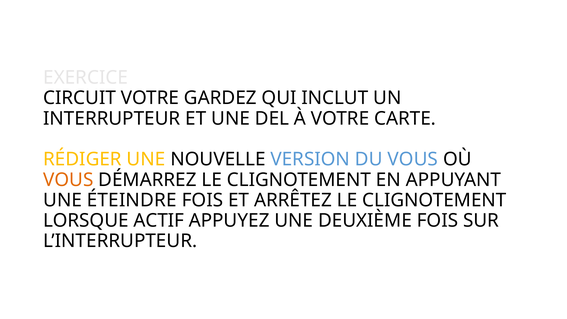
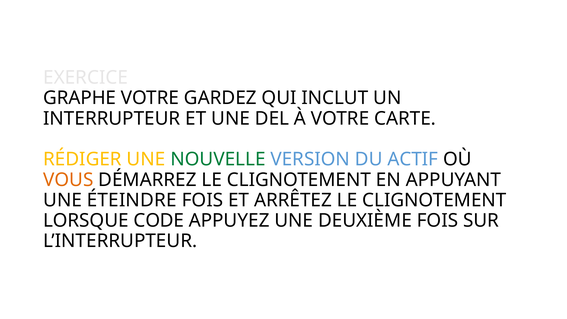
CIRCUIT: CIRCUIT -> GRAPHE (80, 98)
NOUVELLE colour: black -> green (218, 159)
DU VOUS: VOUS -> ACTIF (413, 159)
ACTIF: ACTIF -> CODE (159, 221)
